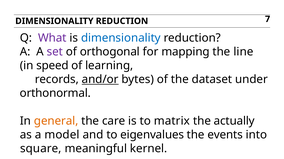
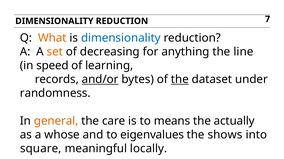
What colour: purple -> orange (52, 38)
set colour: purple -> orange (55, 52)
orthogonal: orthogonal -> decreasing (110, 52)
mapping: mapping -> anything (185, 52)
the underline: none -> present (180, 80)
orthonormal: orthonormal -> randomness (55, 93)
matrix: matrix -> means (172, 121)
model: model -> whose (62, 135)
events: events -> shows (225, 135)
kernel: kernel -> locally (149, 149)
